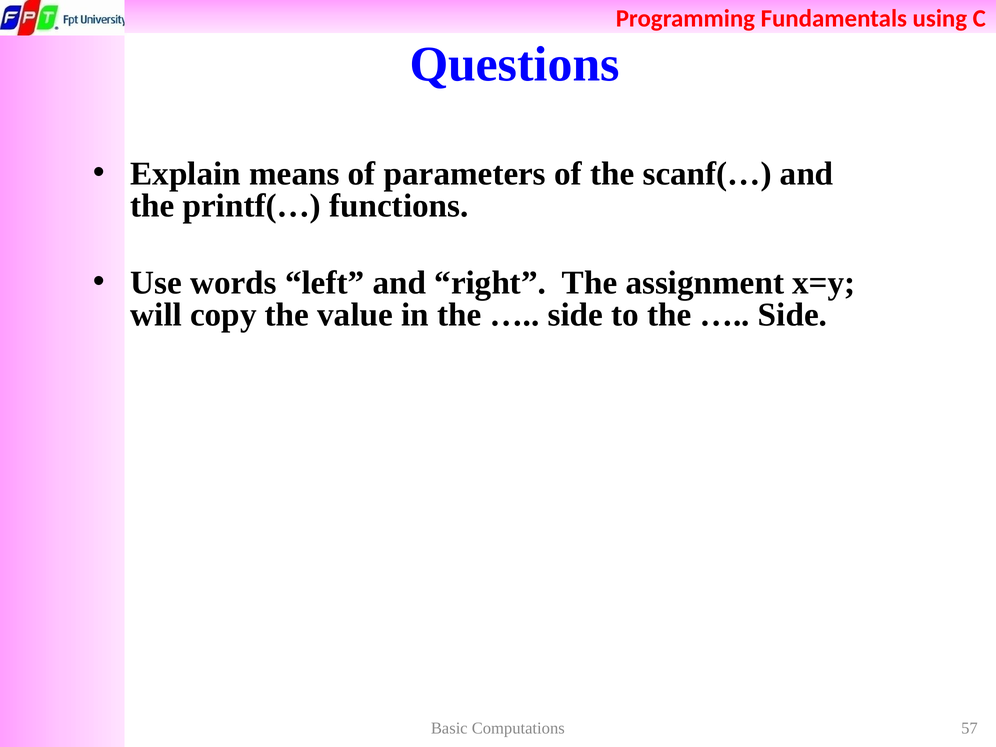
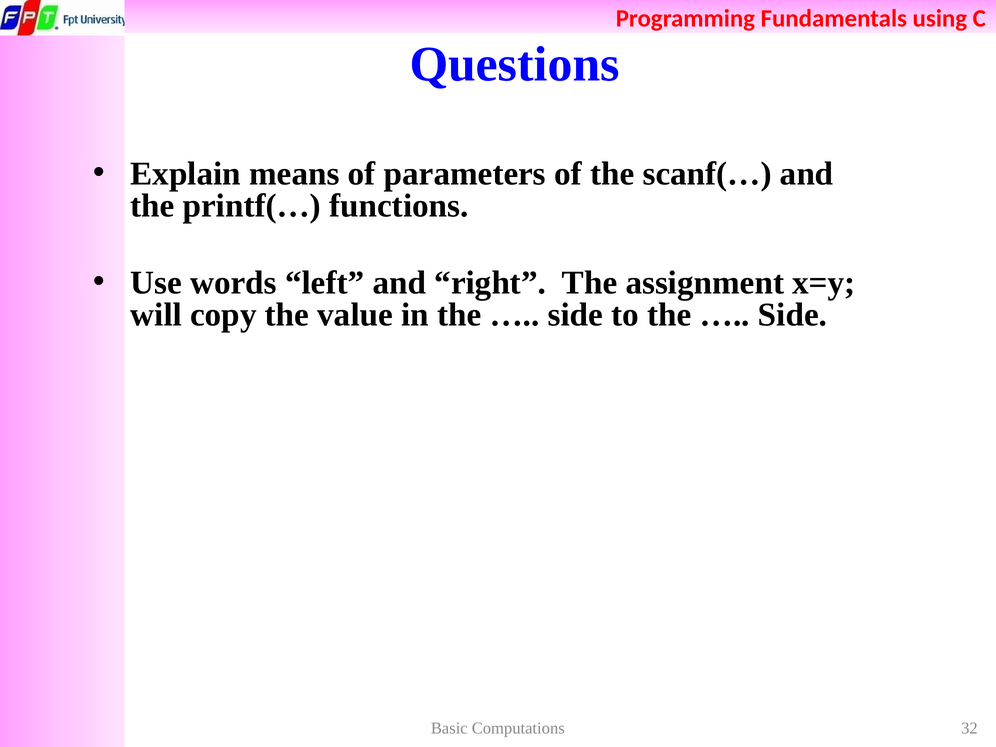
57: 57 -> 32 (969, 728)
